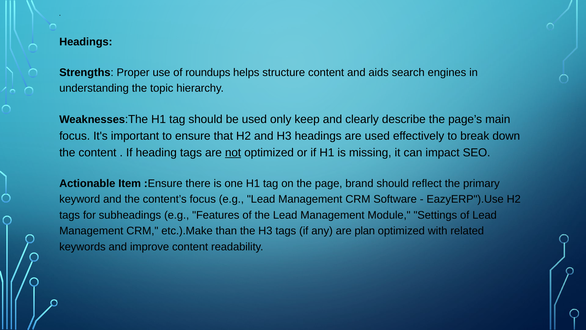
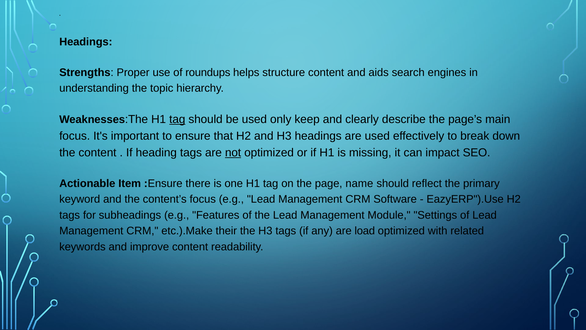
tag underline: none -> present (177, 119)
brand: brand -> name (359, 183)
than: than -> their (226, 231)
plan: plan -> load (365, 231)
